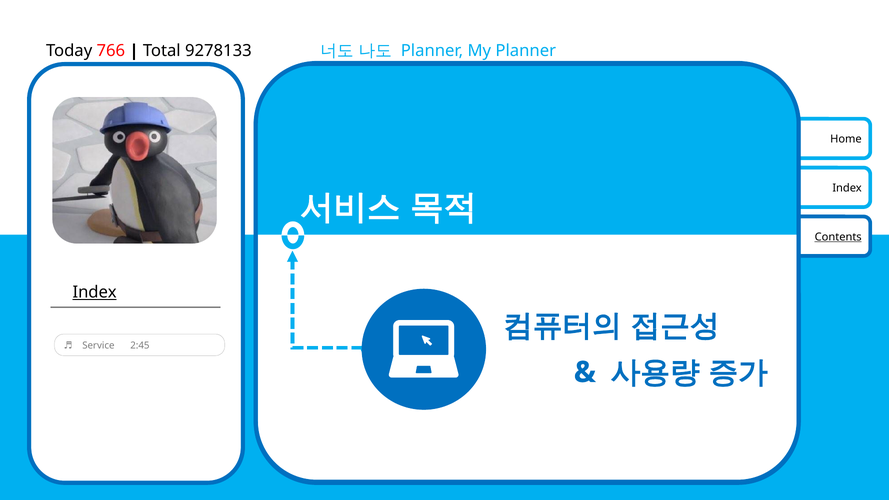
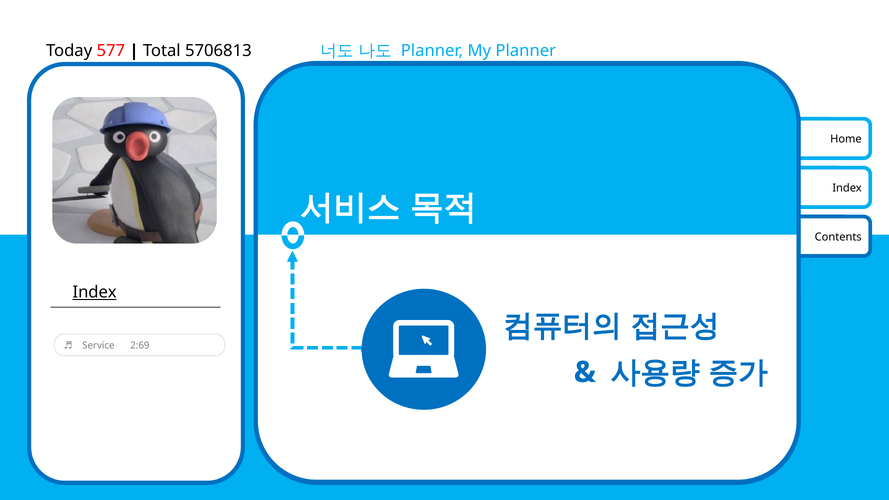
766: 766 -> 577 (111, 51)
9278133: 9278133 -> 5706813 (218, 51)
Contents underline: present -> none (838, 237)
2:45: 2:45 -> 2:69 (140, 346)
